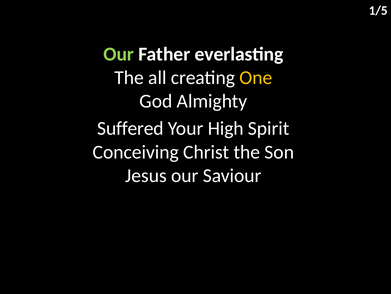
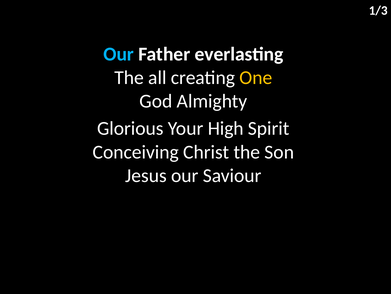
1/5: 1/5 -> 1/3 (378, 11)
Our colour: light green -> light blue (119, 54)
Suffered: Suffered -> Glorious (130, 128)
